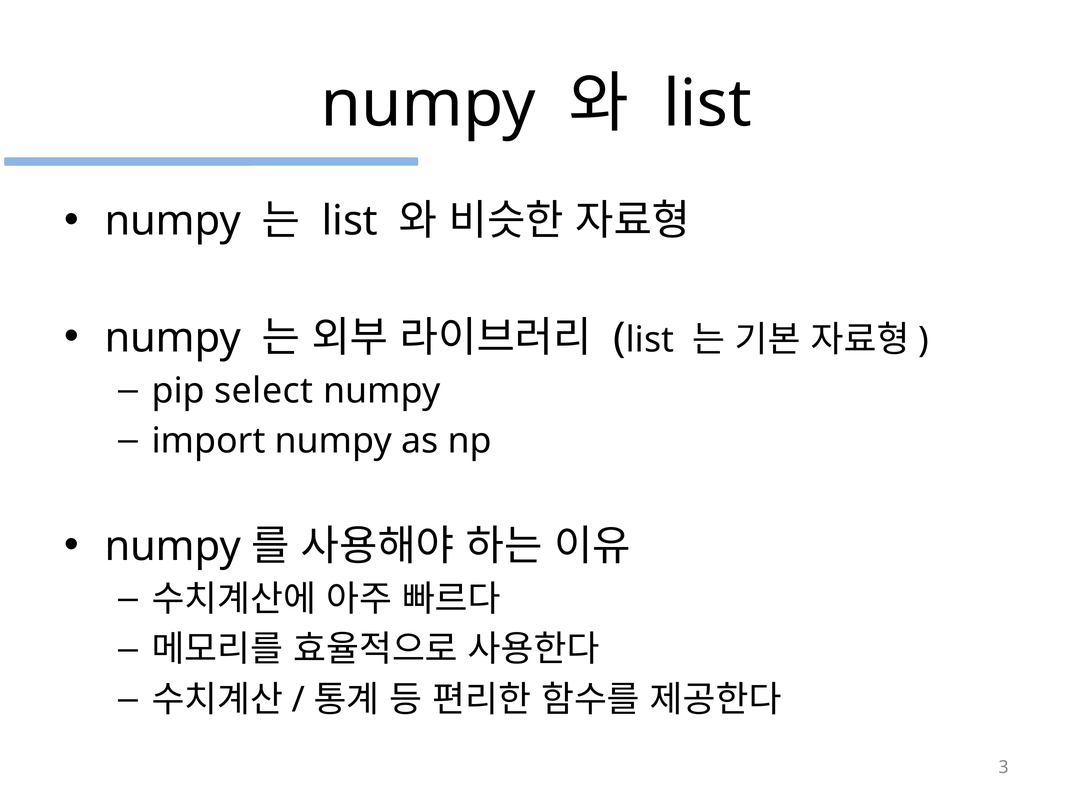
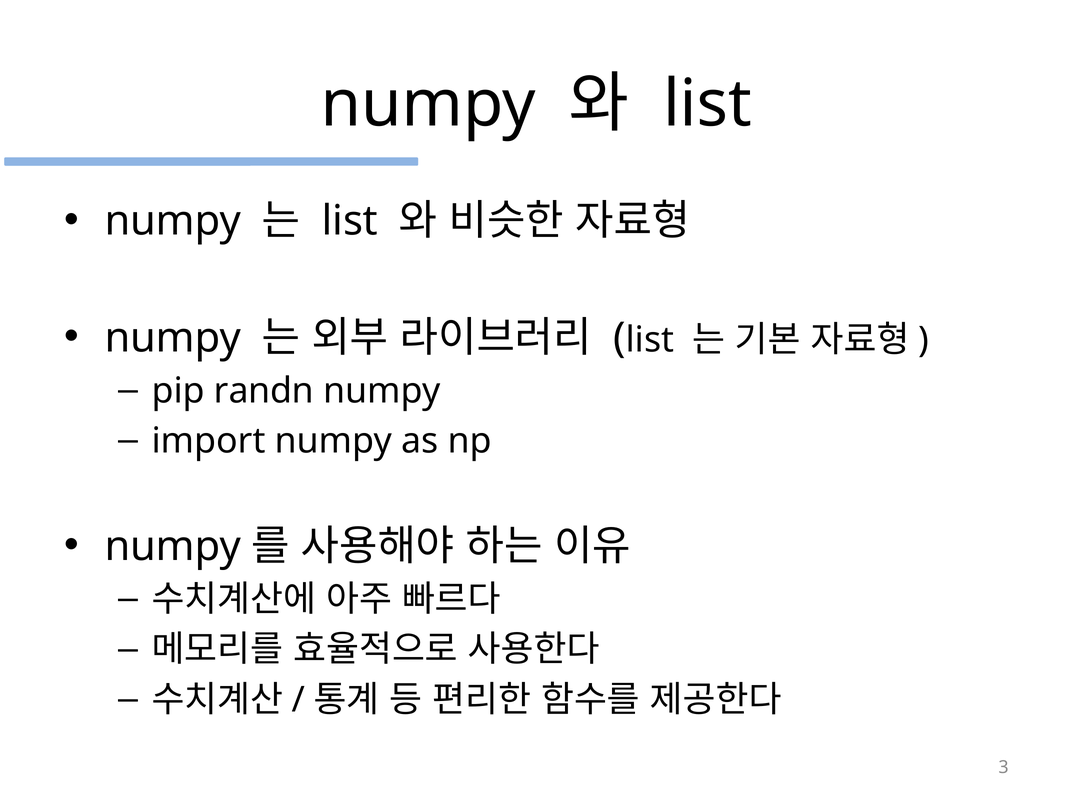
select: select -> randn (264, 391)
